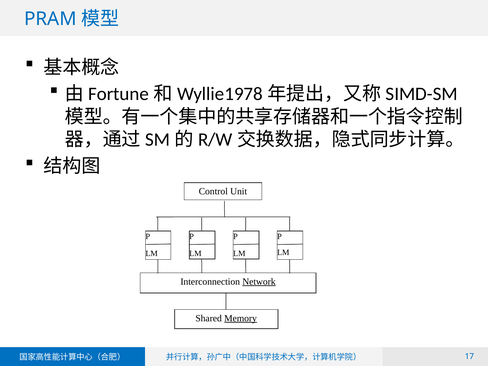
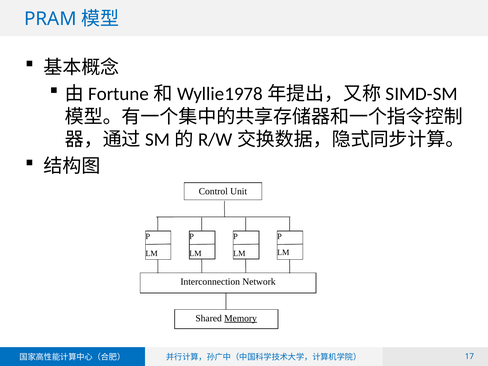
Network underline: present -> none (259, 282)
